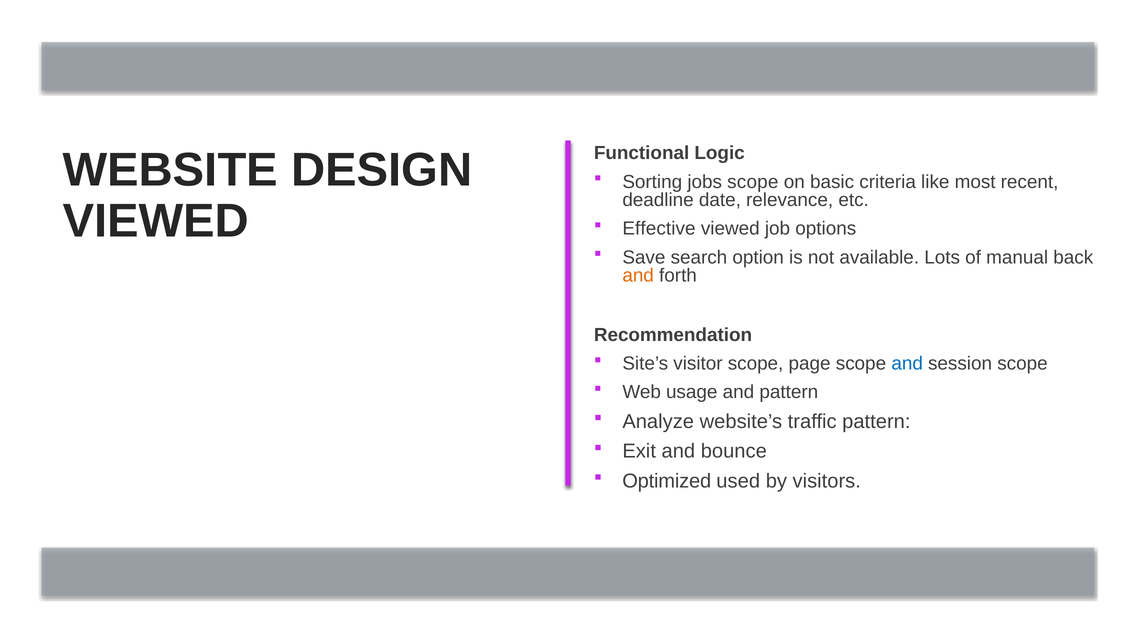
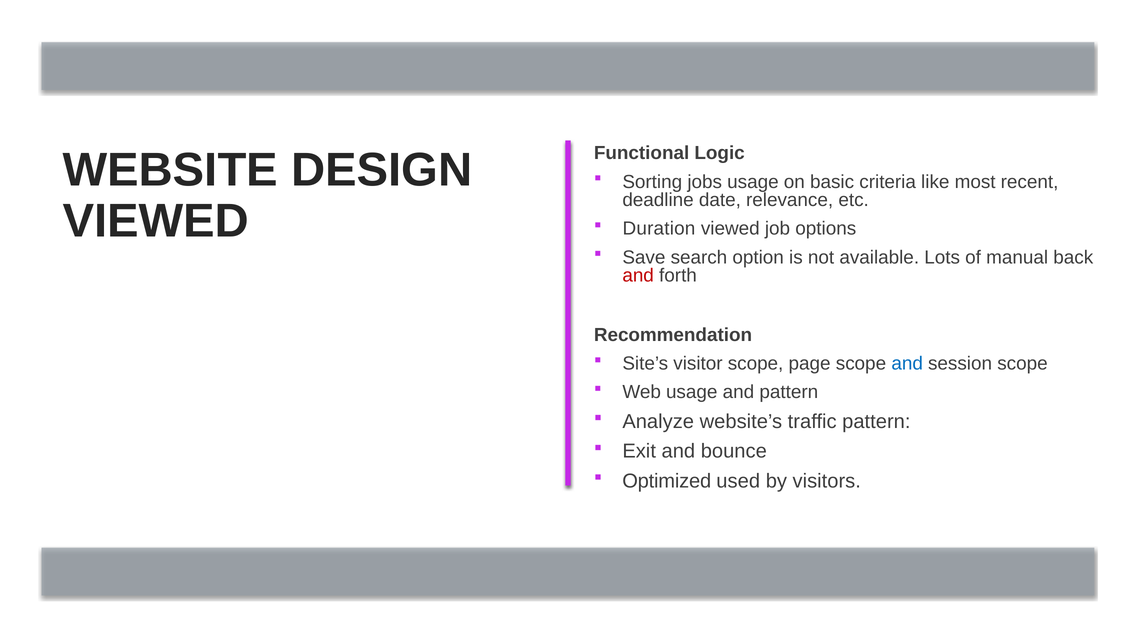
jobs scope: scope -> usage (753, 182)
Effective: Effective -> Duration (659, 229)
and colour: orange -> red (638, 276)
